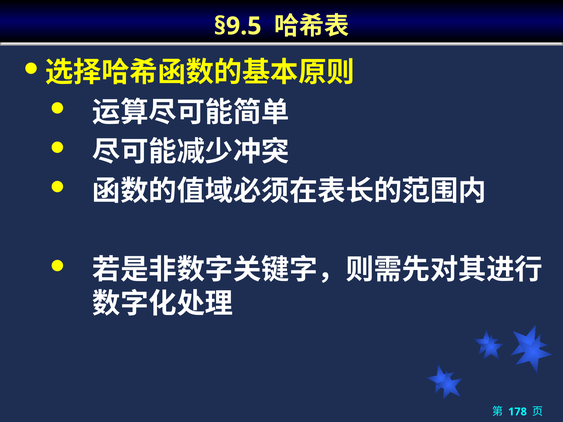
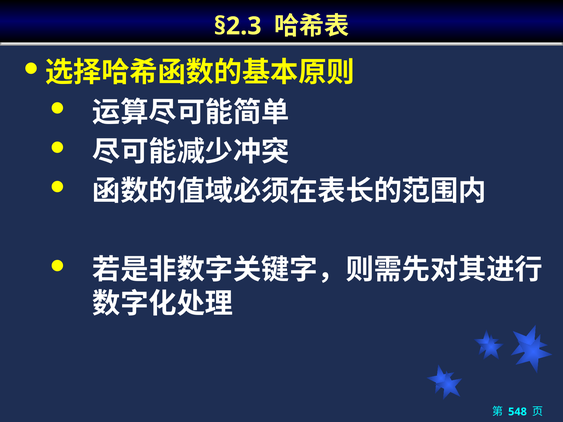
§9.5: §9.5 -> §2.3 (238, 26)
178: 178 -> 548 (517, 412)
